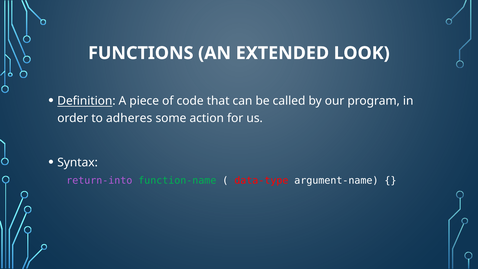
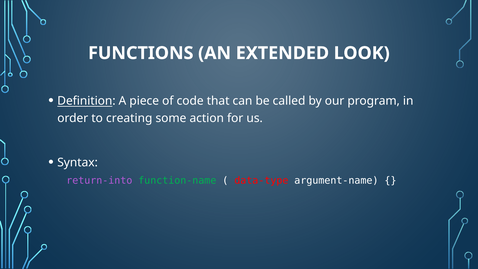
adheres: adheres -> creating (129, 118)
